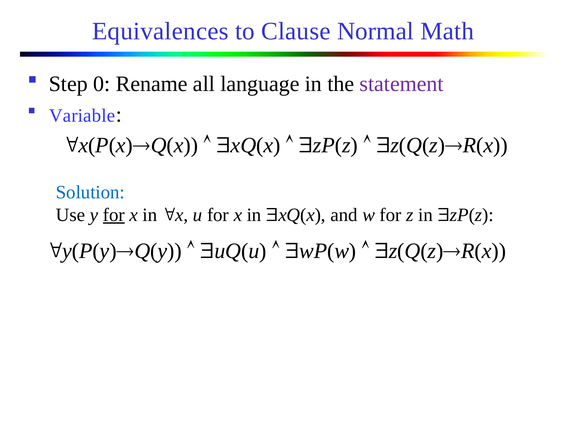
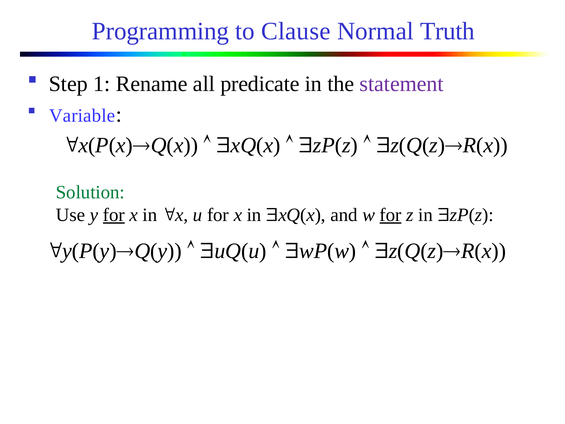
Equivalences: Equivalences -> Programming (160, 31)
Math: Math -> Truth (447, 31)
0: 0 -> 1 (102, 84)
language: language -> predicate (260, 84)
Solution colour: blue -> green (90, 192)
for underline: none -> present (391, 215)
